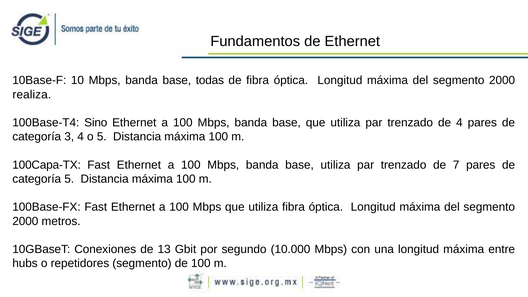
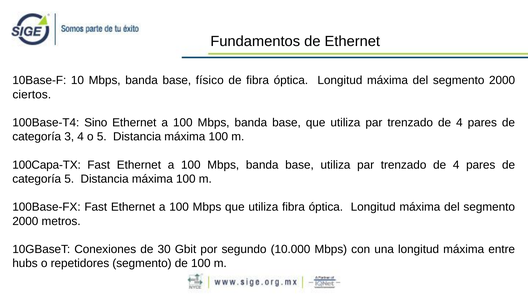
todas: todas -> físico (210, 80)
realiza: realiza -> ciertos (32, 94)
7: 7 -> 4 (456, 165)
13: 13 -> 30 (164, 249)
